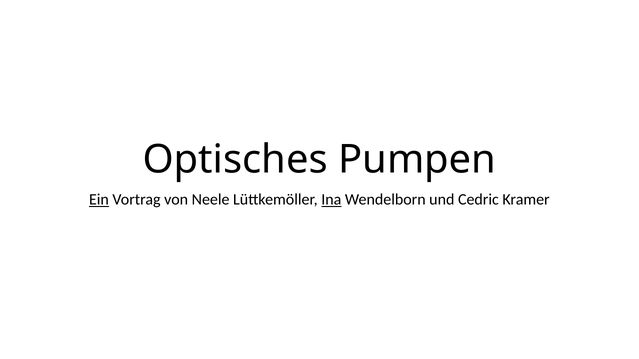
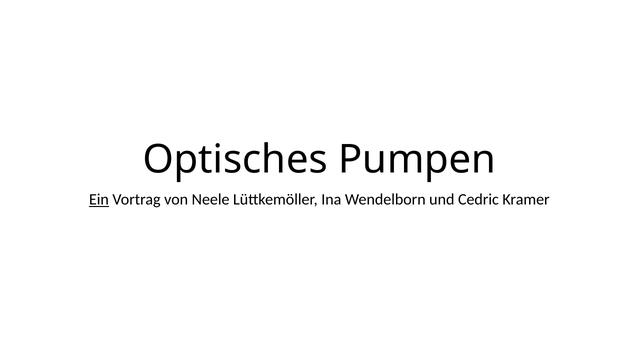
Ina underline: present -> none (331, 200)
